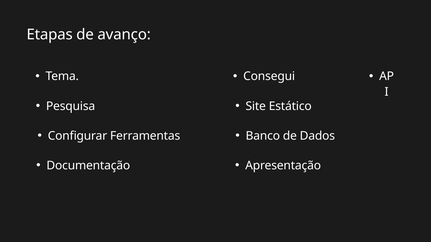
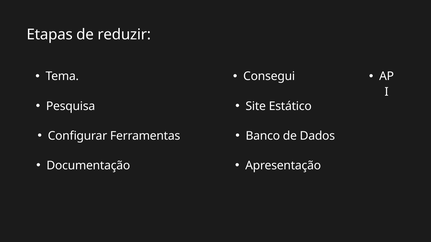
avanço: avanço -> reduzir (124, 35)
